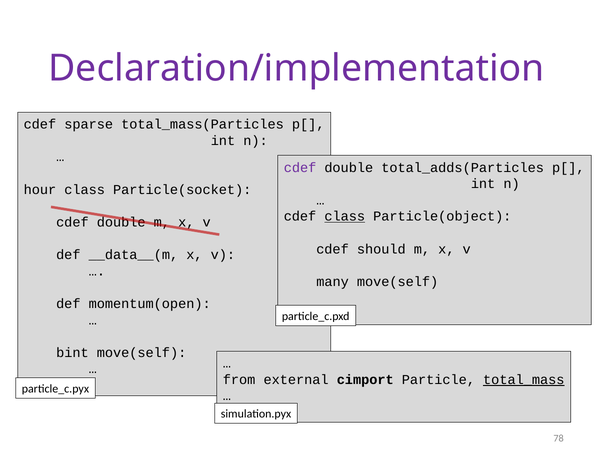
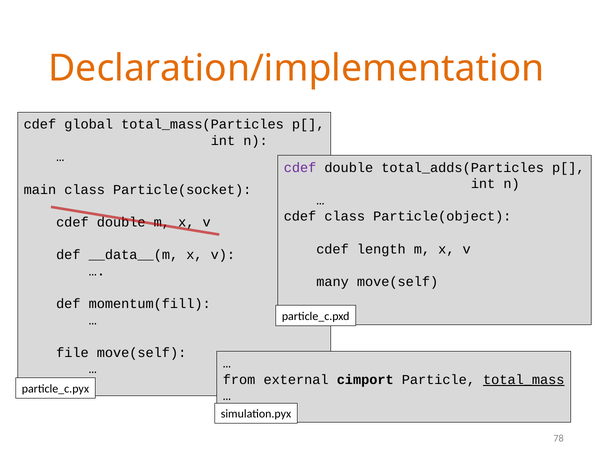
Declaration/implementation colour: purple -> orange (296, 69)
sparse: sparse -> global (89, 124)
hour: hour -> main (40, 190)
class underline: present -> none (345, 216)
should: should -> length (381, 249)
momentum(open: momentum(open -> momentum(fill (150, 304)
bint: bint -> file (72, 353)
